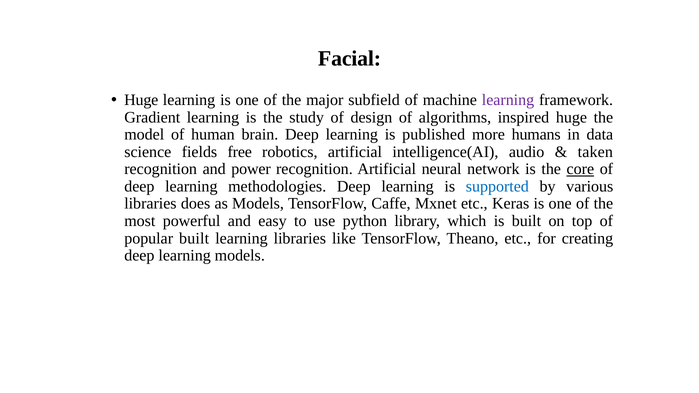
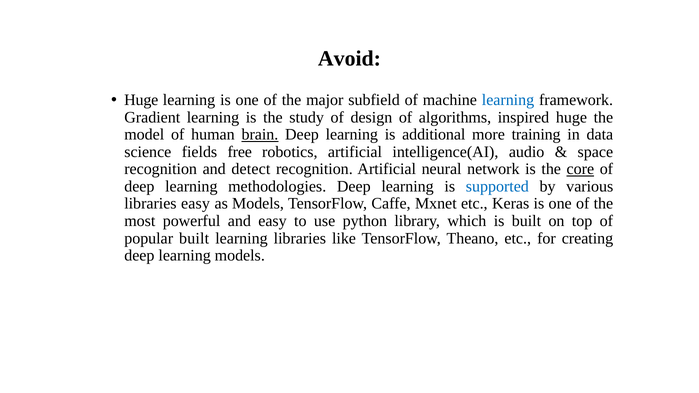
Facial: Facial -> Avoid (349, 59)
learning colour: purple -> blue (508, 100)
brain underline: none -> present (260, 135)
published: published -> additional (434, 135)
humans: humans -> training (536, 135)
taken: taken -> space (595, 152)
power: power -> detect (251, 169)
libraries does: does -> easy (196, 204)
